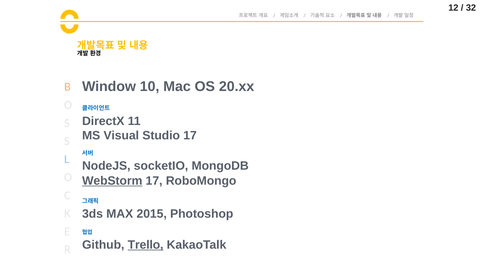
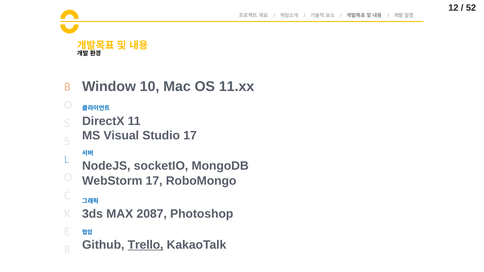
32: 32 -> 52 (471, 8)
20.xx: 20.xx -> 11.xx (237, 87)
WebStorm underline: present -> none (112, 181)
2015: 2015 -> 2087 (152, 214)
